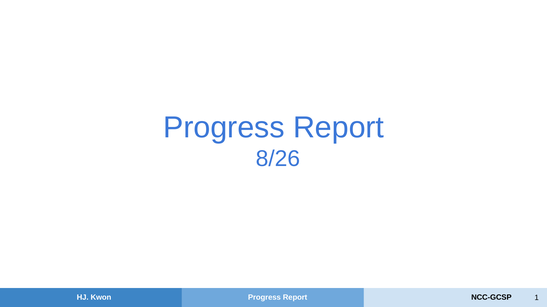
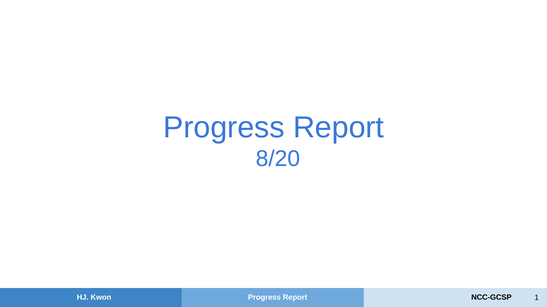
8/26: 8/26 -> 8/20 (278, 159)
